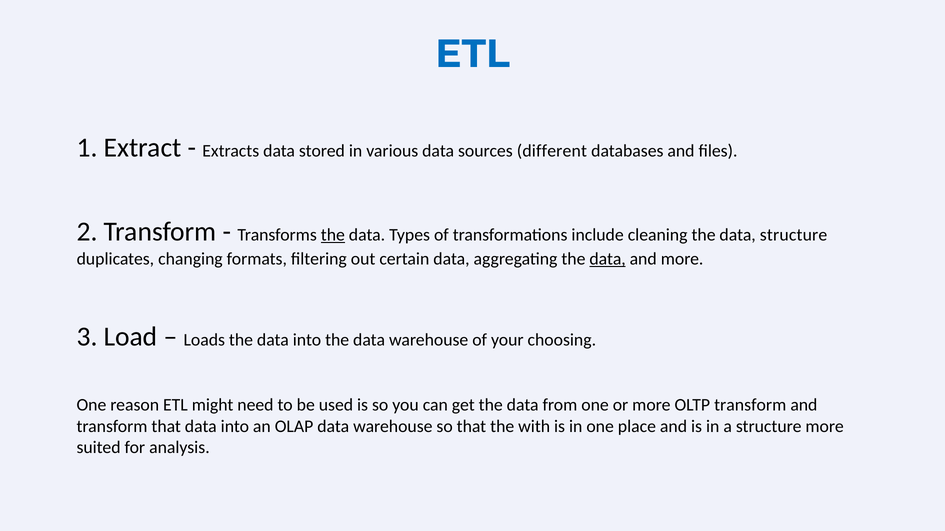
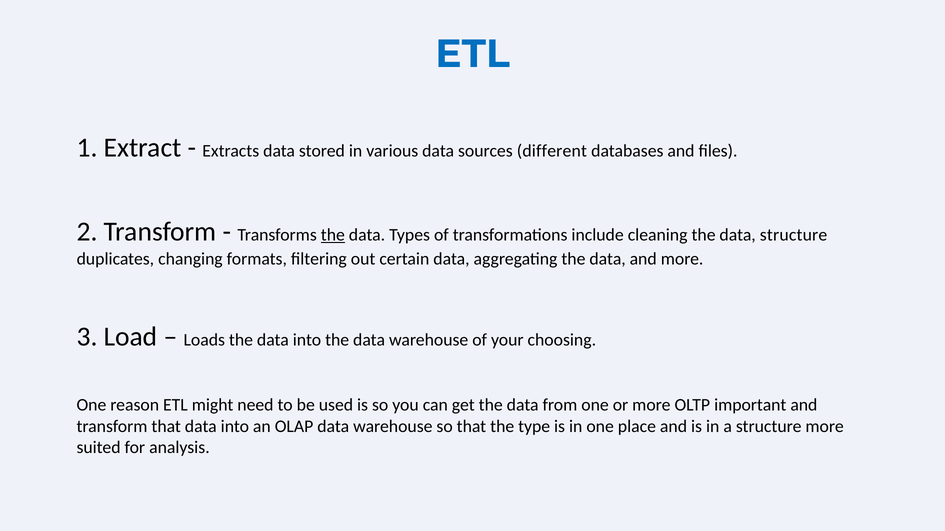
data underline: present -> none (608, 259)
OLTP transform: transform -> important (750, 405)
with: with -> type (534, 427)
